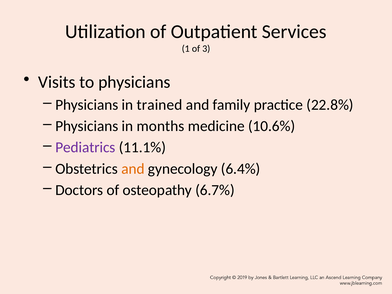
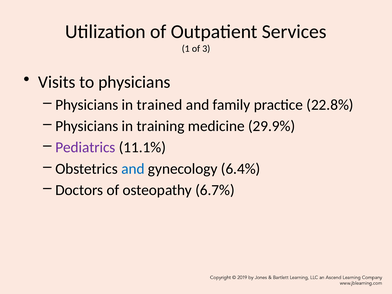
months: months -> training (161, 126)
10.6%: 10.6% -> 29.9% (272, 126)
and colour: orange -> blue (133, 169)
